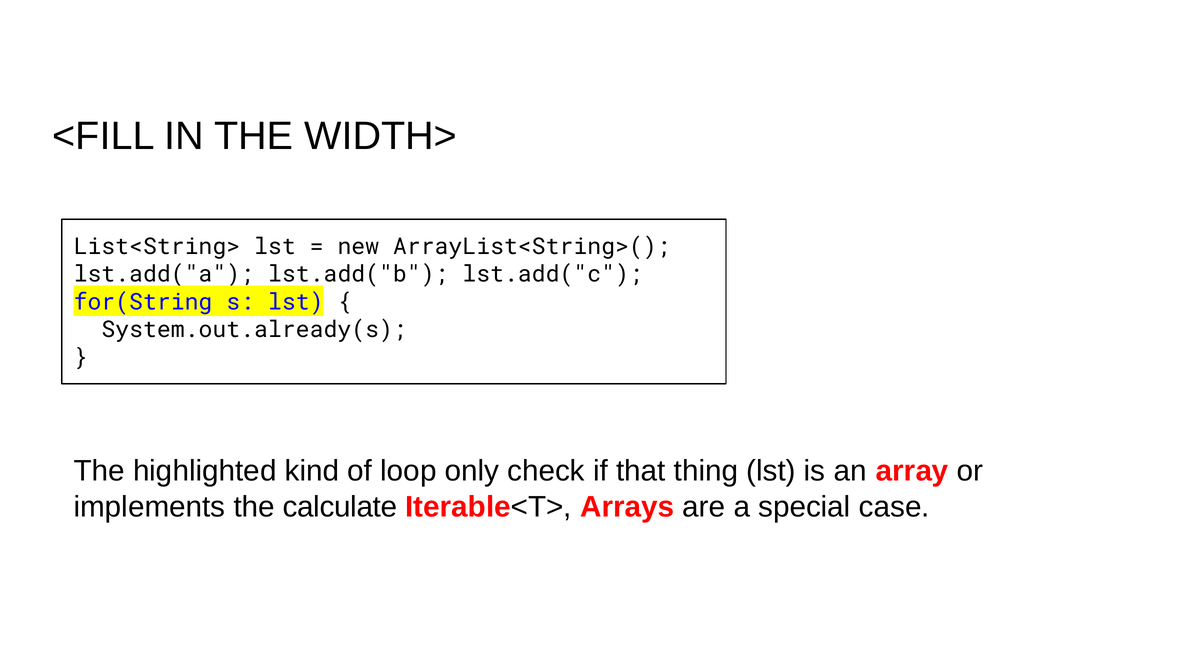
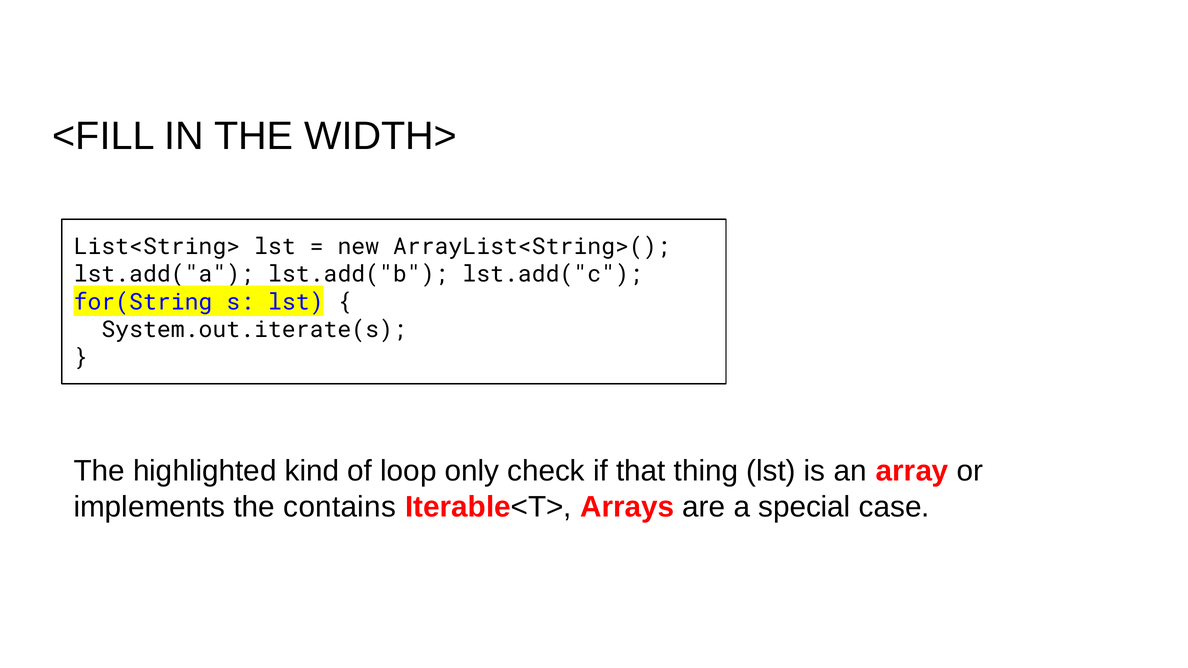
System.out.already(s: System.out.already(s -> System.out.iterate(s (254, 330)
calculate: calculate -> contains (340, 507)
